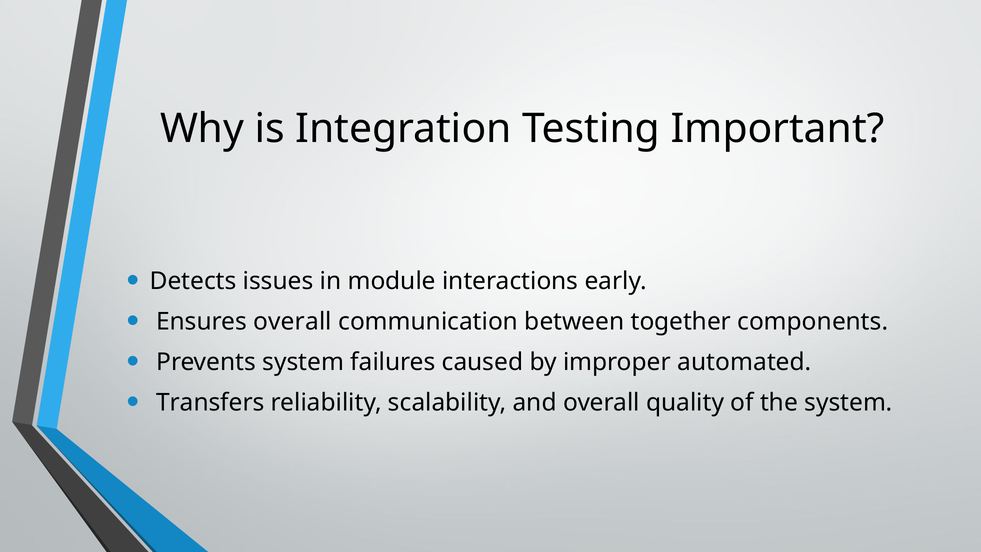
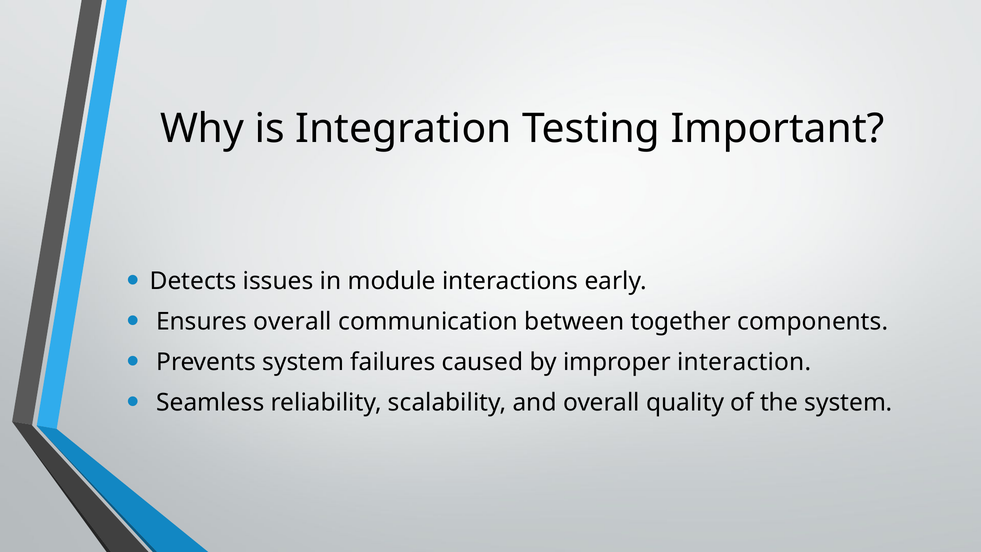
automated: automated -> interaction (744, 362)
Transfers: Transfers -> Seamless (210, 403)
